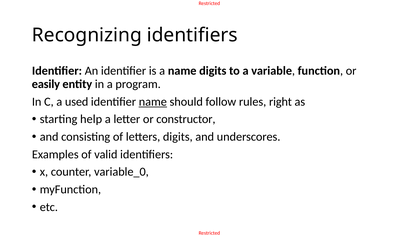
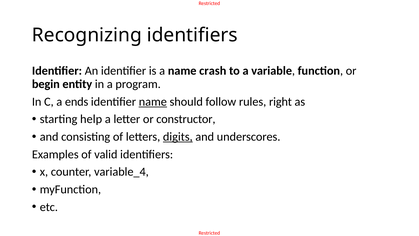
name digits: digits -> crash (213, 71)
easily: easily -> begin (46, 84)
used: used -> ends (77, 102)
digits underline: none -> present (178, 137)
variable_0: variable_0 -> variable_4 (121, 172)
